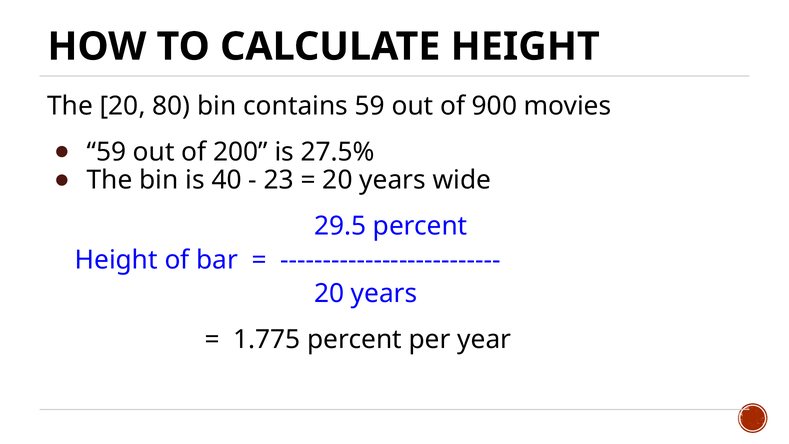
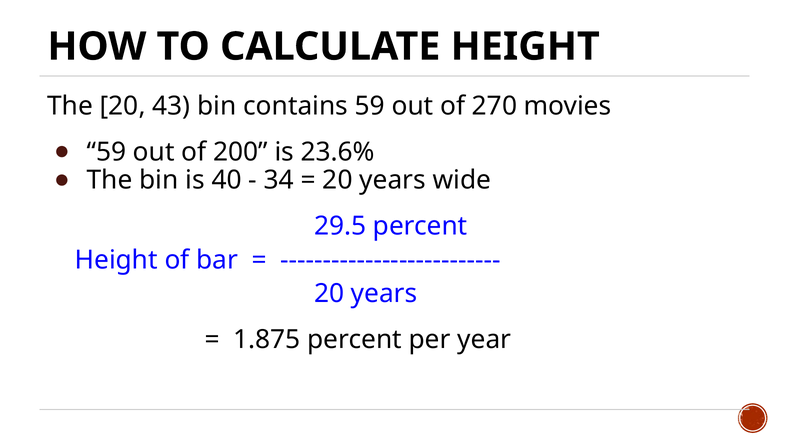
80: 80 -> 43 (171, 106)
900: 900 -> 270 (495, 106)
27.5%: 27.5% -> 23.6% (338, 152)
23: 23 -> 34 (279, 180)
1.775: 1.775 -> 1.875 (267, 339)
